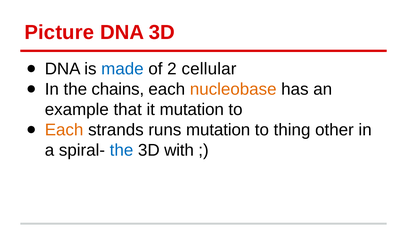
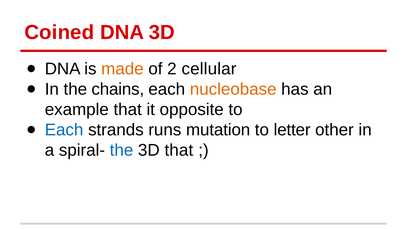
Picture: Picture -> Coined (59, 32)
made colour: blue -> orange (122, 69)
it mutation: mutation -> opposite (192, 110)
Each colour: orange -> blue (64, 130)
thing: thing -> letter (292, 130)
3D with: with -> that (179, 150)
